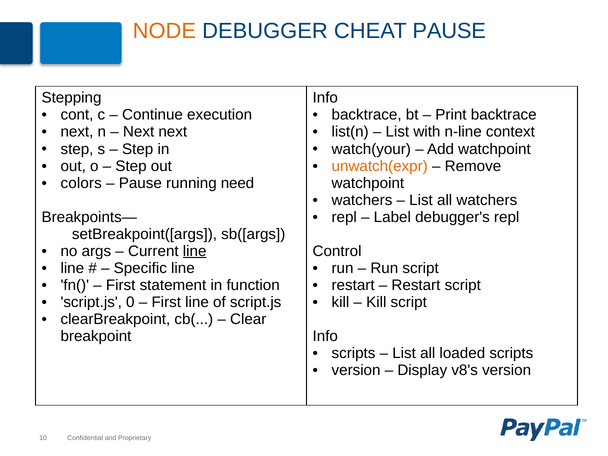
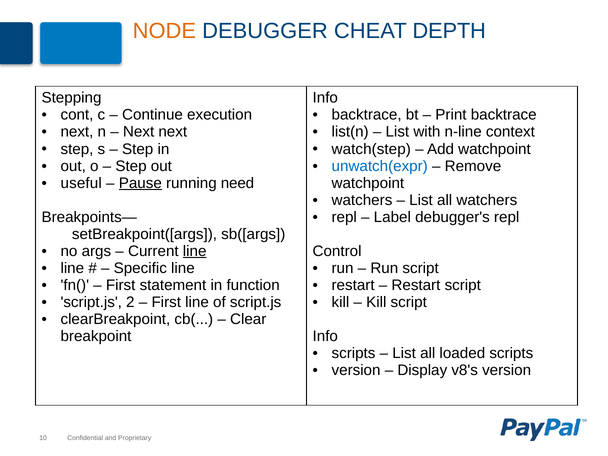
CHEAT PAUSE: PAUSE -> DEPTH (449, 31)
watch(your: watch(your -> watch(step (371, 149)
unwatch(expr colour: orange -> blue (380, 166)
colors: colors -> useful (81, 183)
Pause underline: none -> present (140, 183)
0: 0 -> 2 (130, 302)
